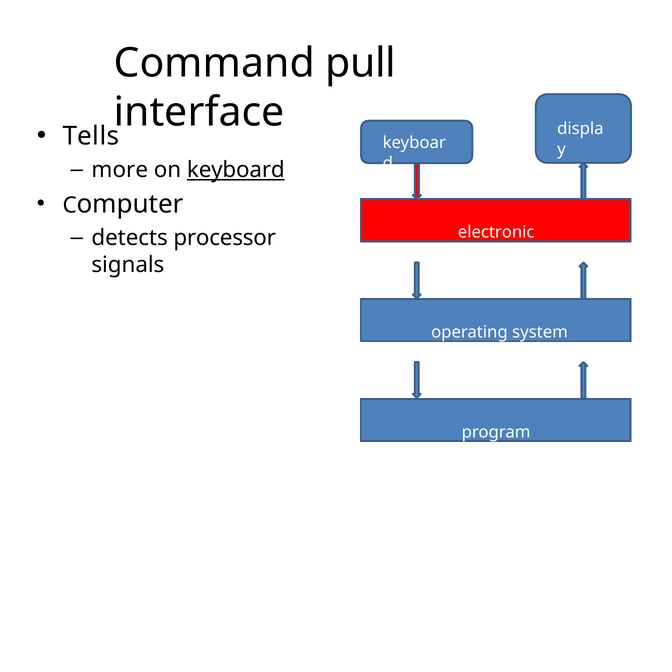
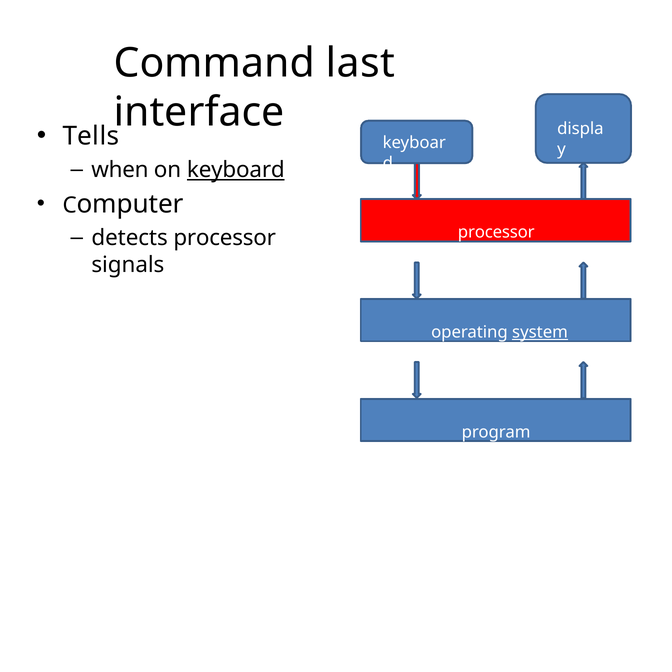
pull: pull -> last (360, 63)
more: more -> when (120, 170)
electronic: electronic -> processor (496, 232)
system underline: none -> present (540, 332)
